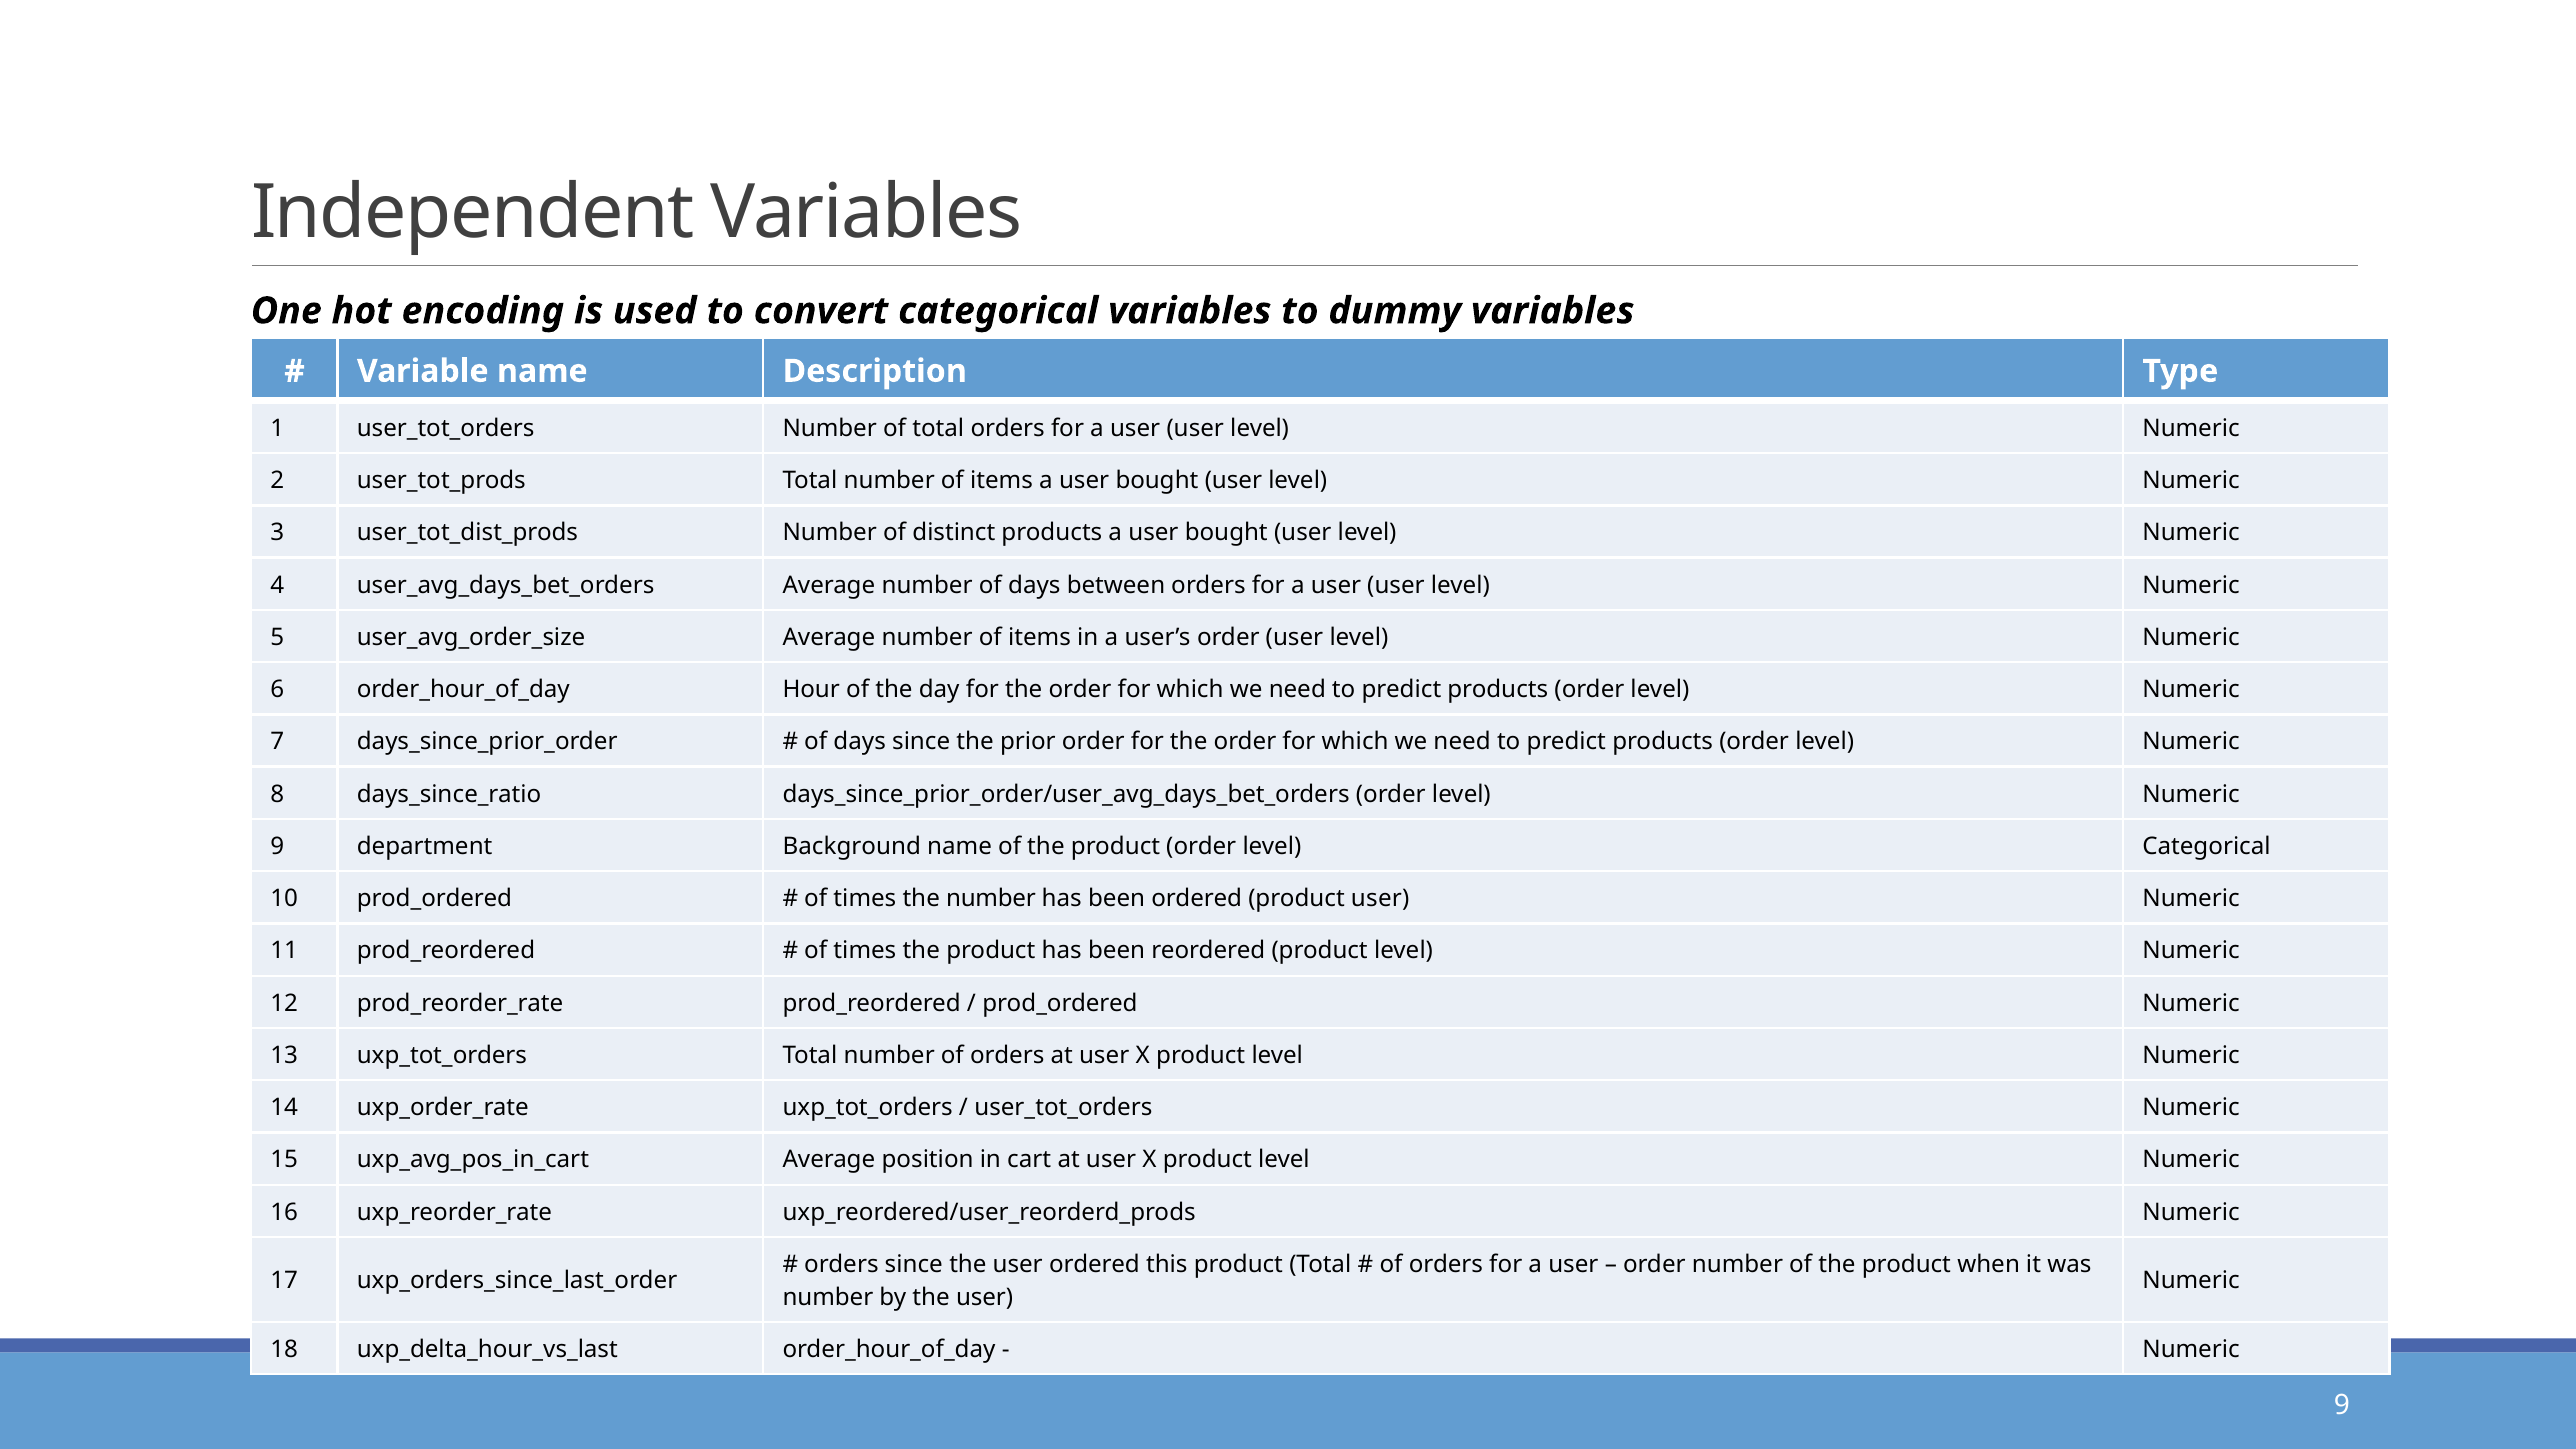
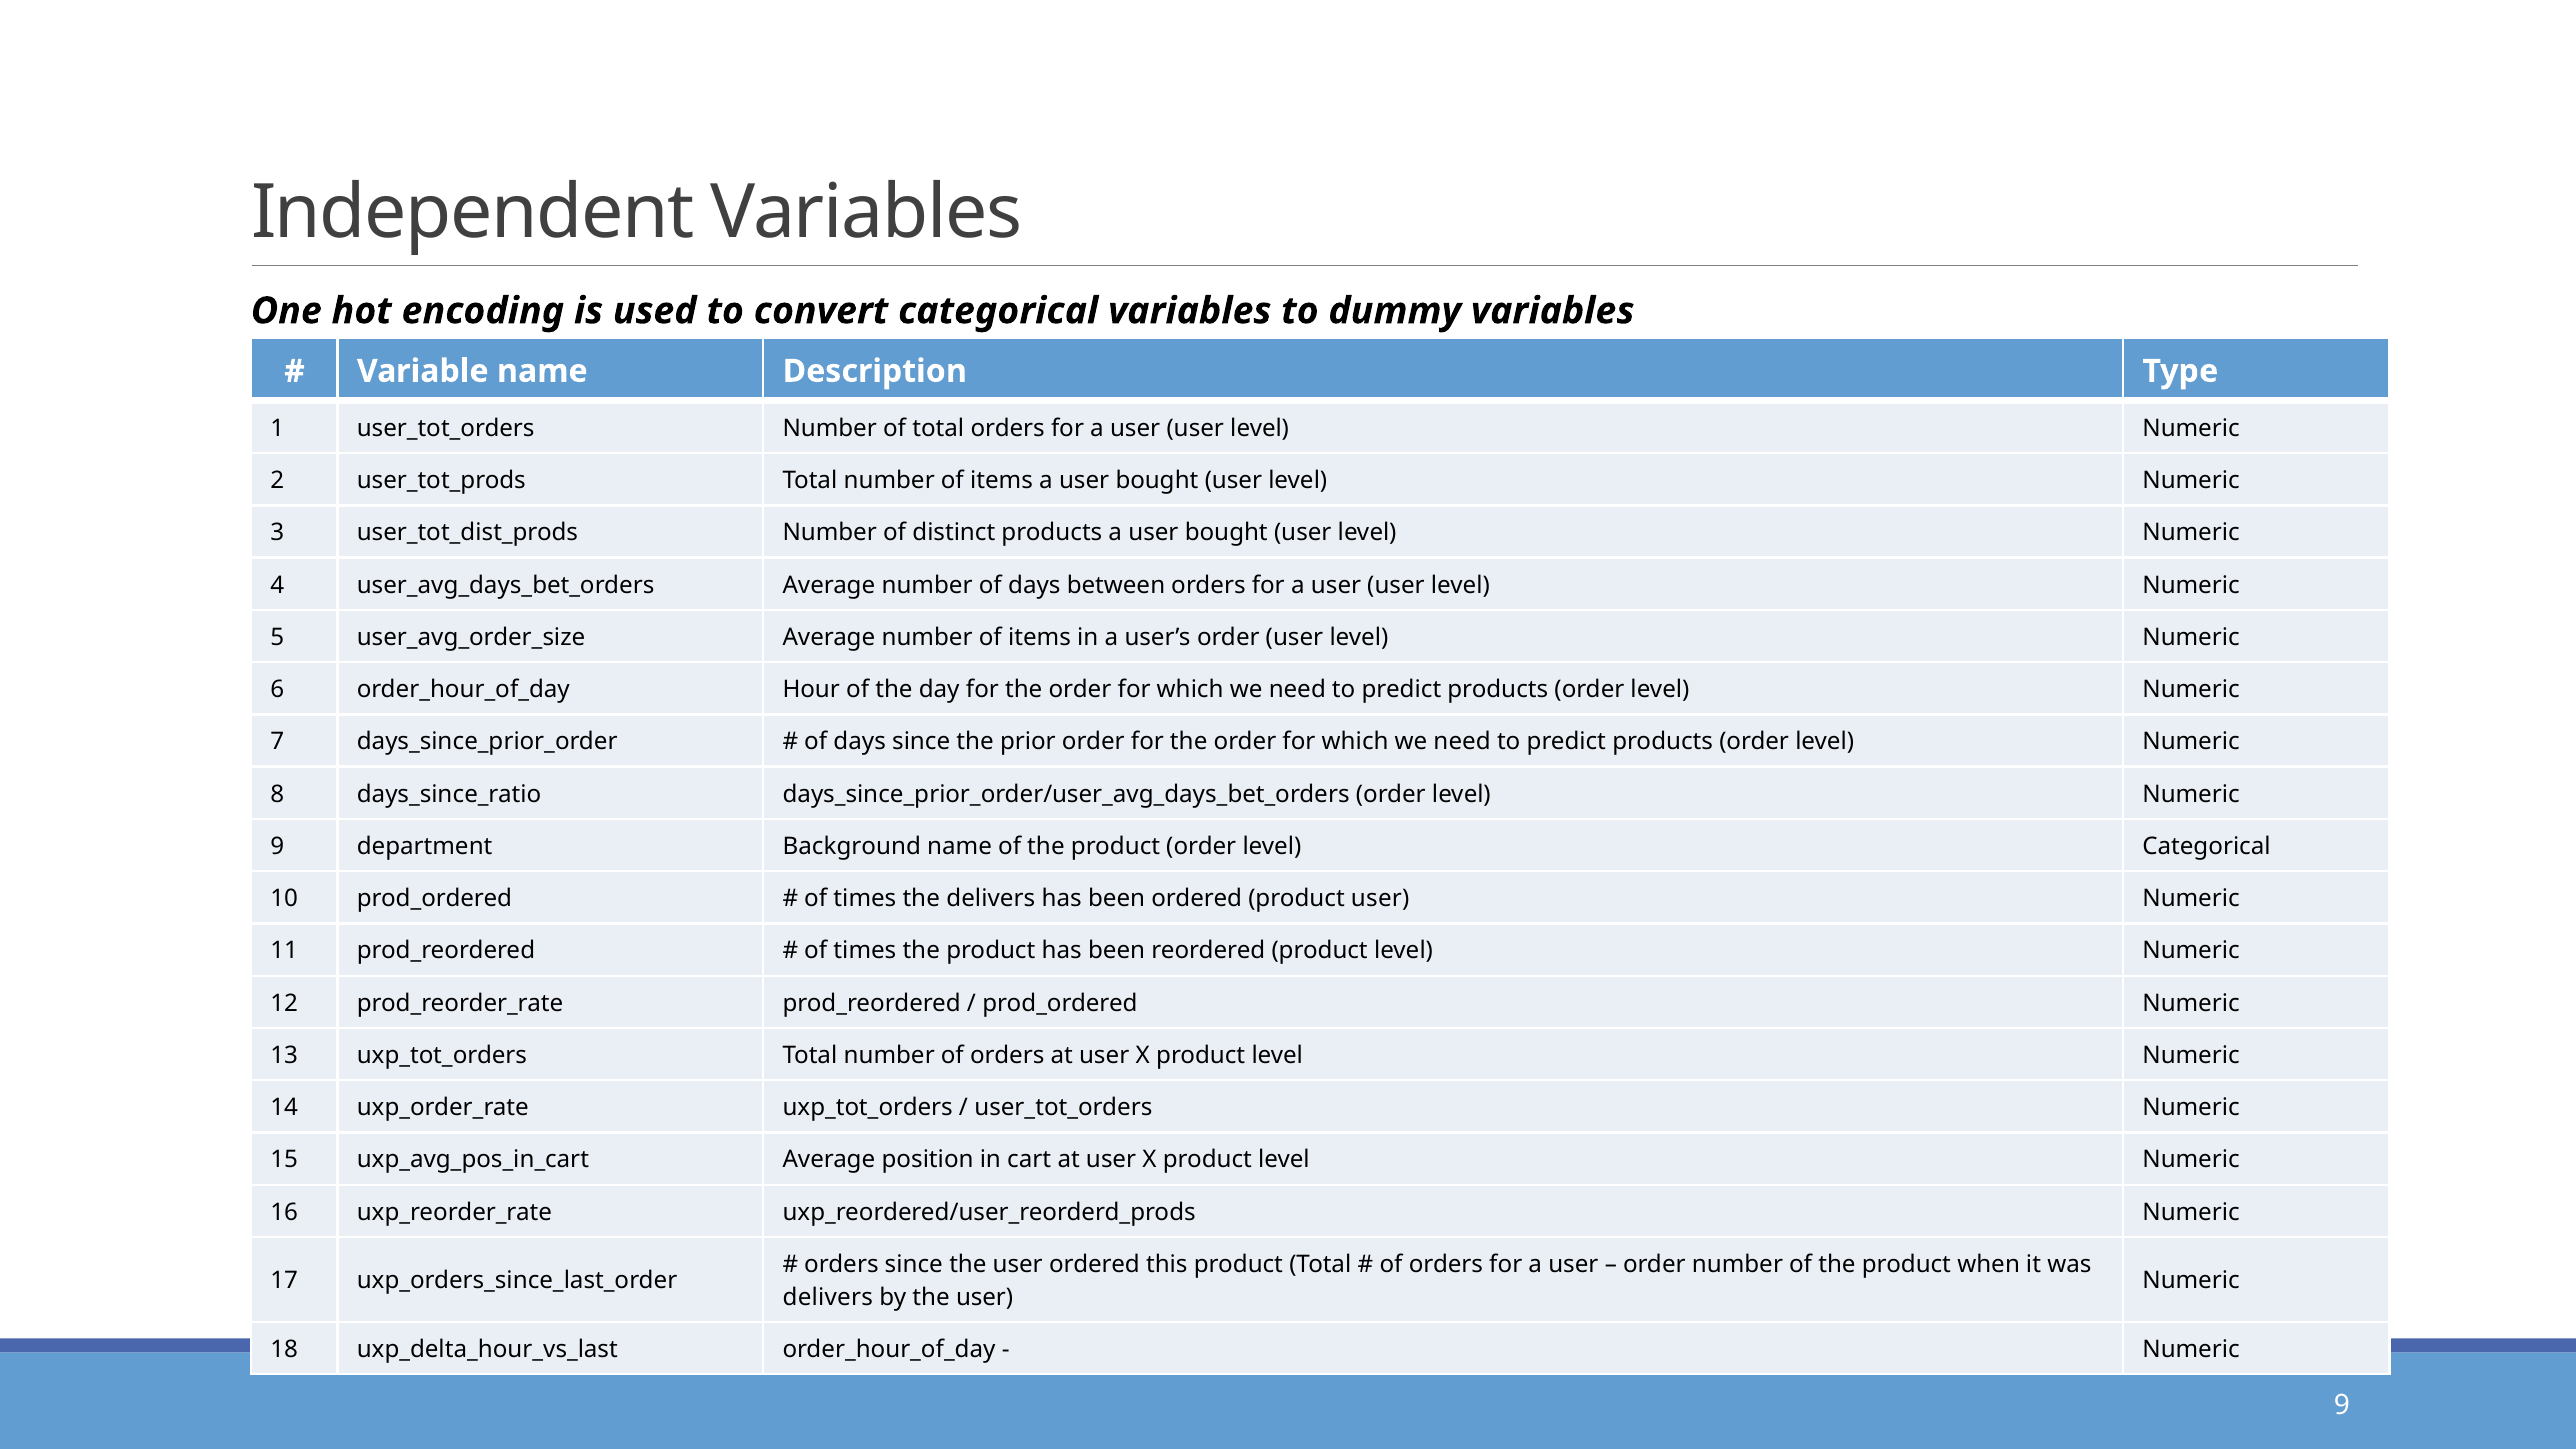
the number: number -> delivers (991, 899)
number: number -> delivers (828, 1297)
